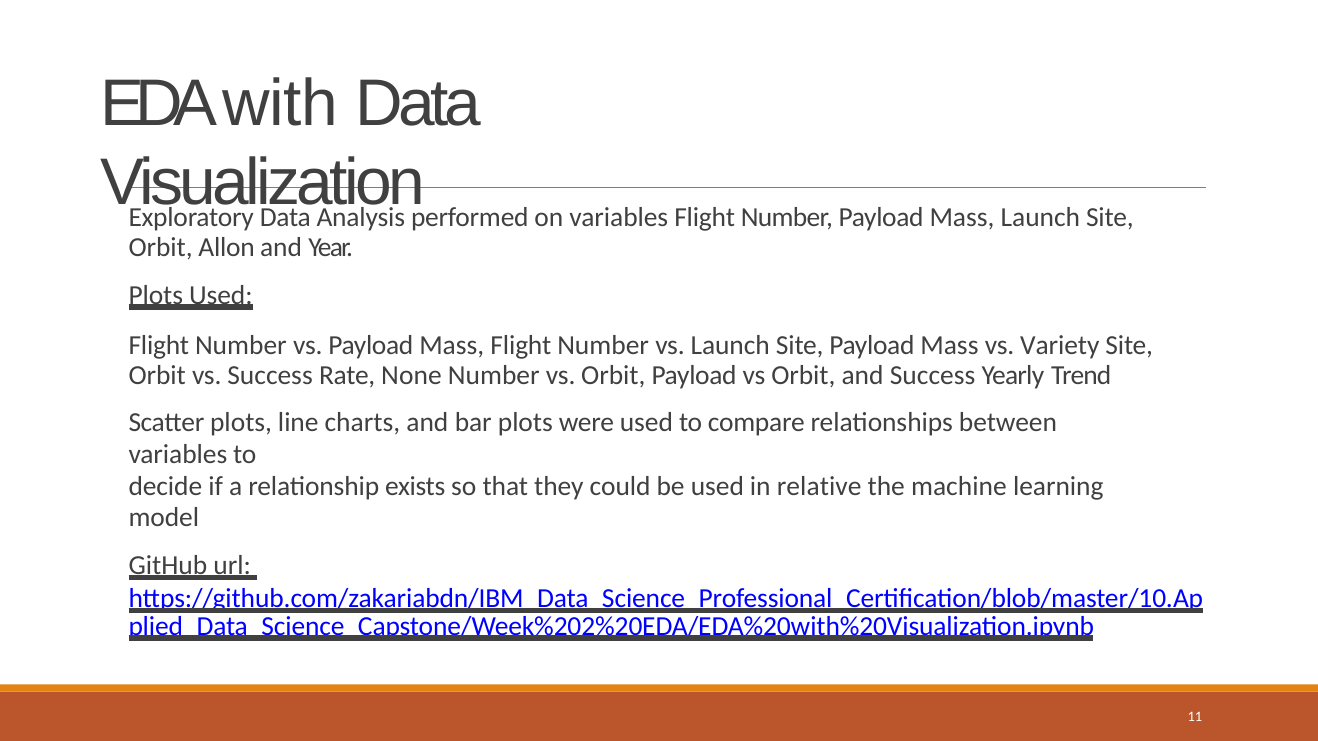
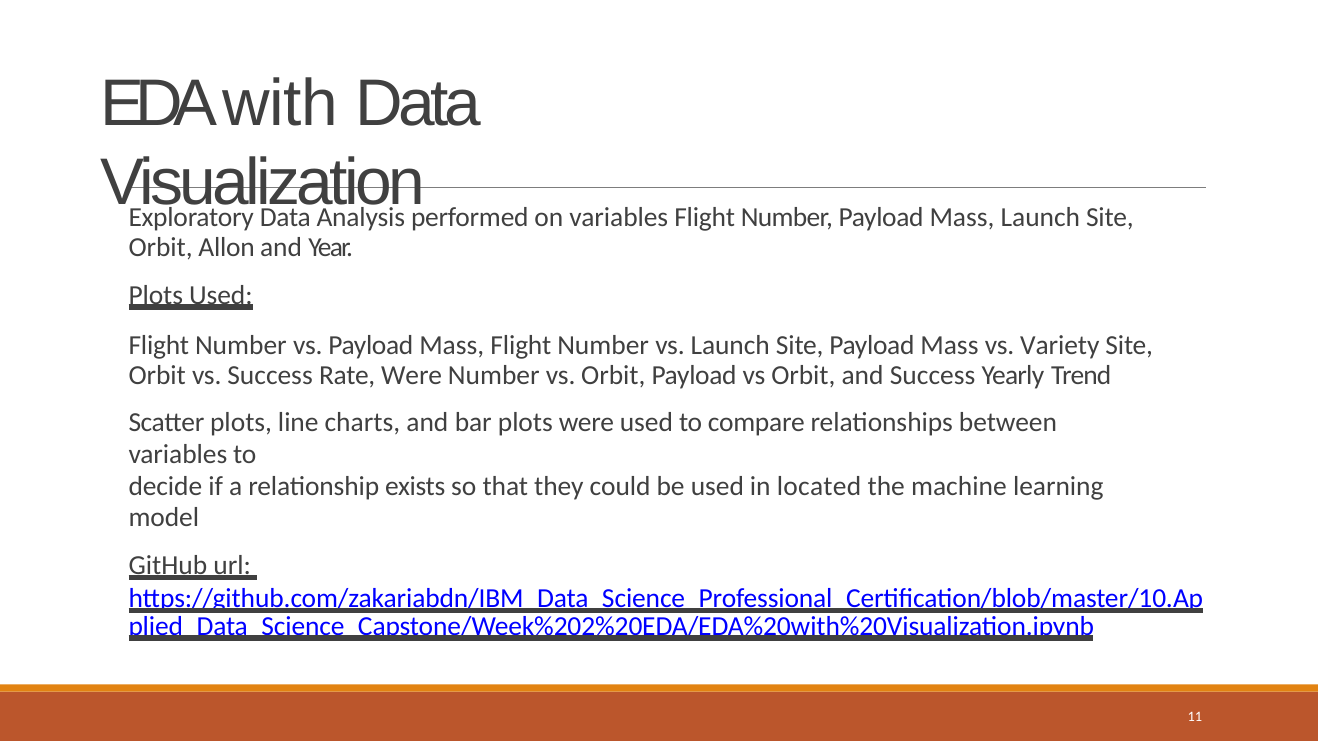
Rate None: None -> Were (412, 376)
relative: relative -> located (819, 486)
